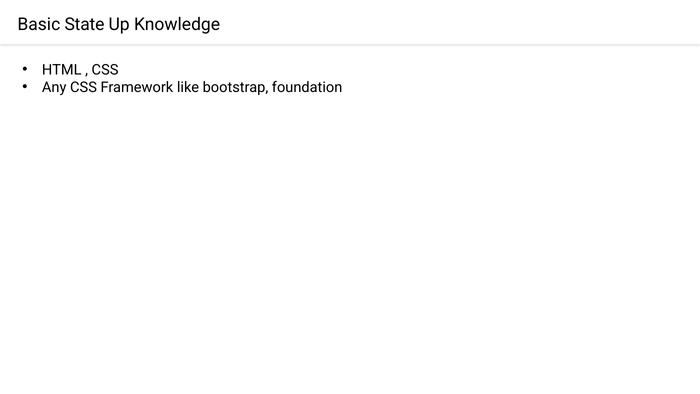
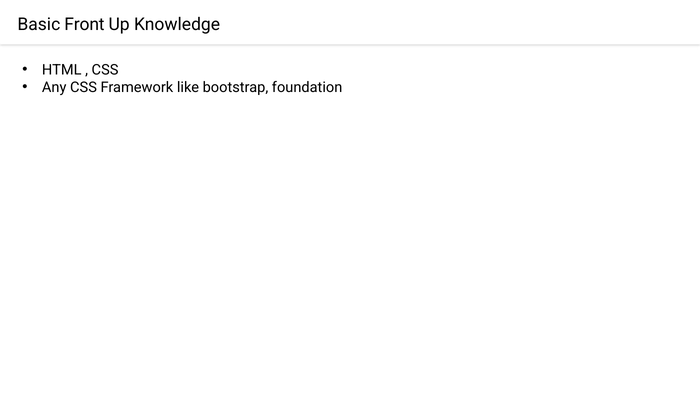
State: State -> Front (84, 24)
